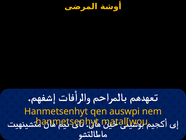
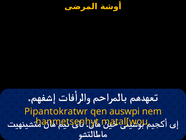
Hanmetsenhyt: Hanmetsenhyt -> Pipantokratwr (56, 111)
